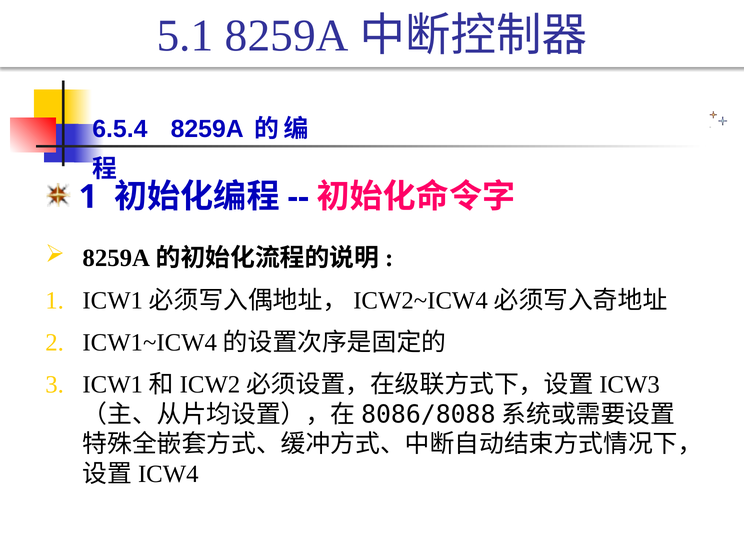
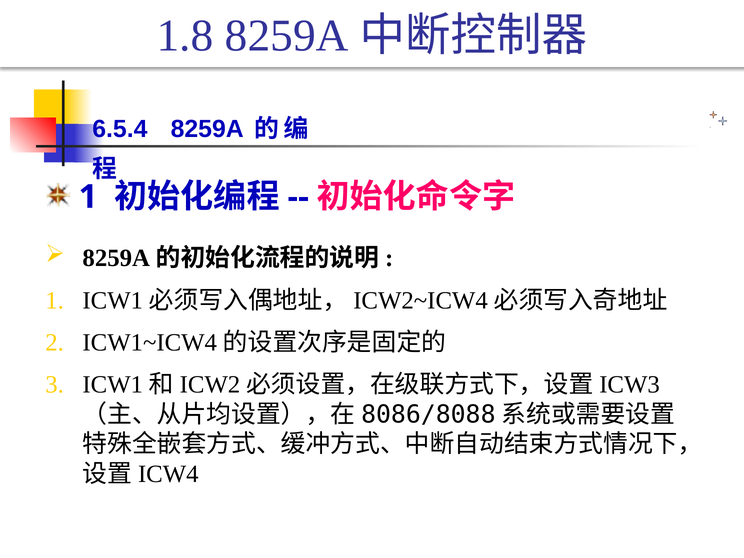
5.1: 5.1 -> 1.8 (185, 36)
